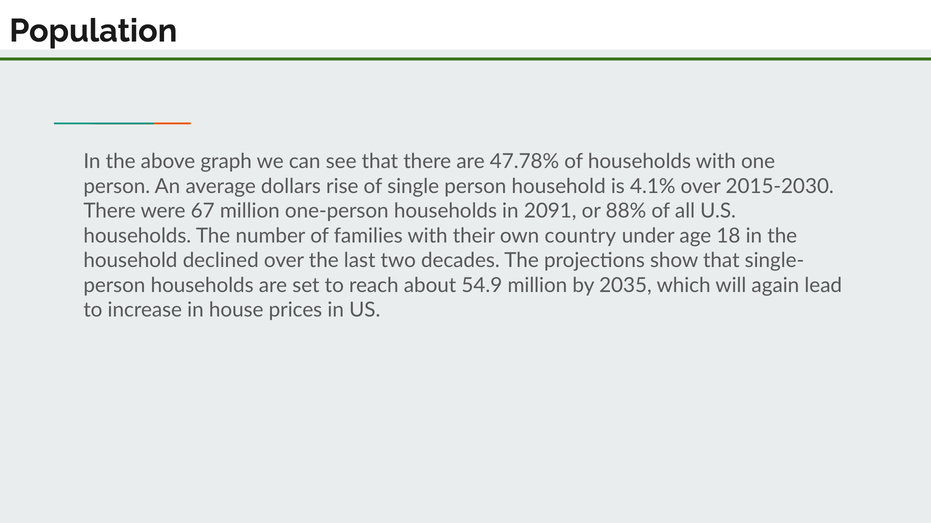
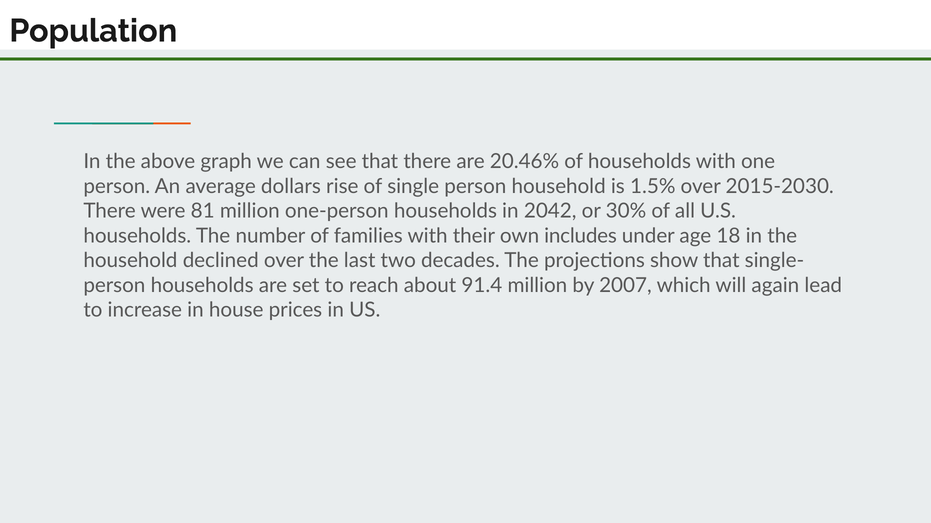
47.78%: 47.78% -> 20.46% (525, 162)
4.1%: 4.1% -> 1.5% (653, 187)
67: 67 -> 81 (203, 211)
2091: 2091 -> 2042 (550, 211)
88%: 88% -> 30% (626, 211)
country: country -> includes (581, 236)
54.9: 54.9 -> 91.4 (482, 286)
2035: 2035 -> 2007 (625, 286)
